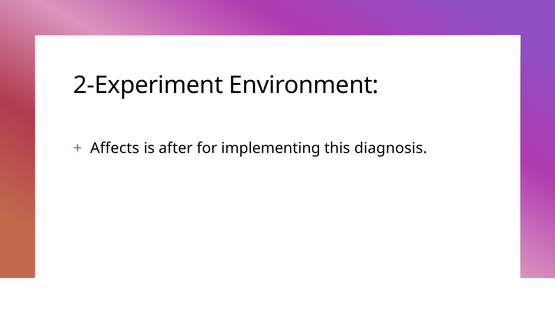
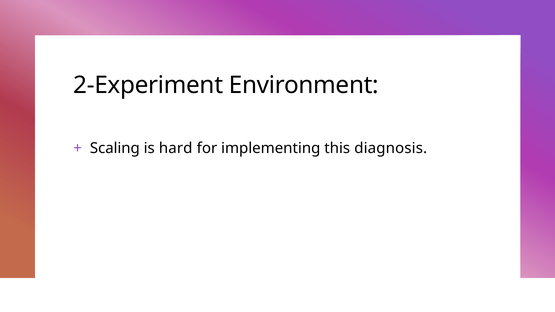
Affects: Affects -> Scaling (115, 148)
after: after -> hard (176, 148)
